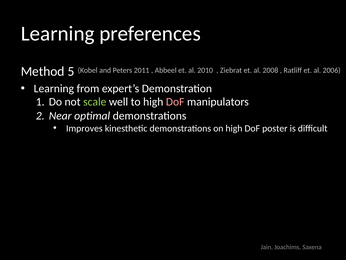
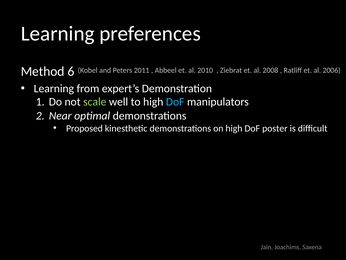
5: 5 -> 6 (71, 71)
DoF colour: pink -> light blue (175, 102)
Improves: Improves -> Proposed (84, 128)
